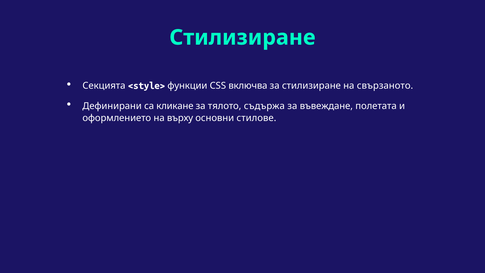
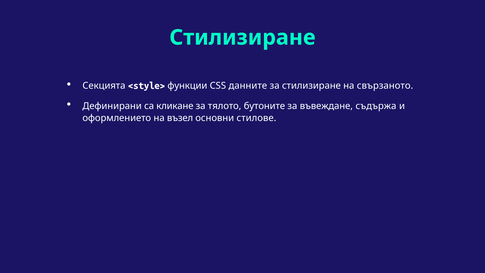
включва: включва -> данните (248, 86)
съдържа: съдържа -> бутоните (264, 106)
полетата: полетата -> съдържа (376, 106)
върху: върху -> възел (180, 118)
